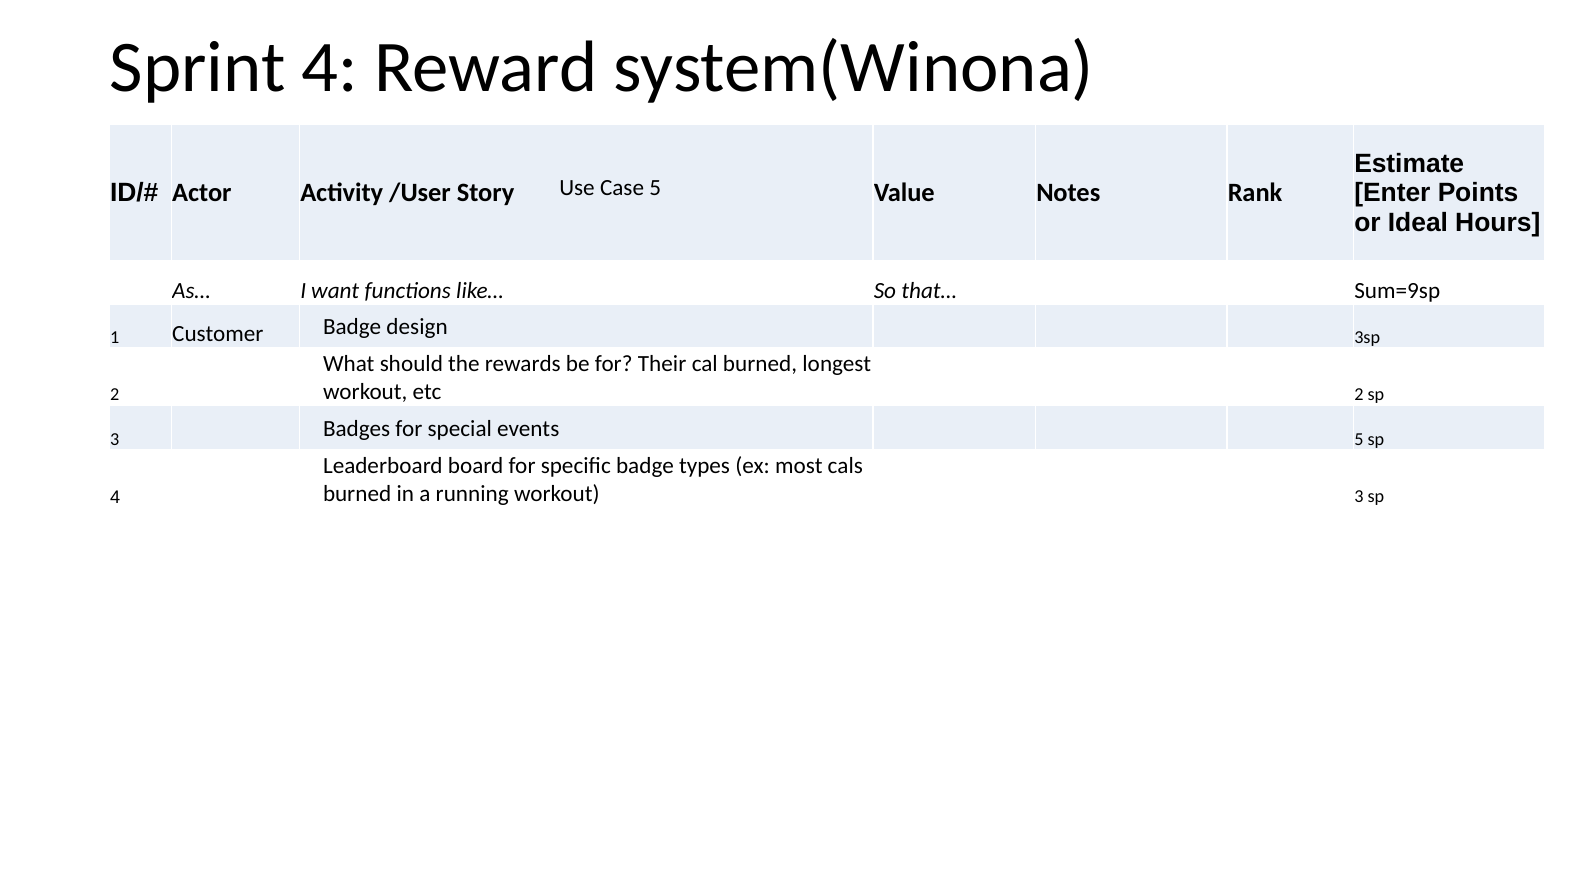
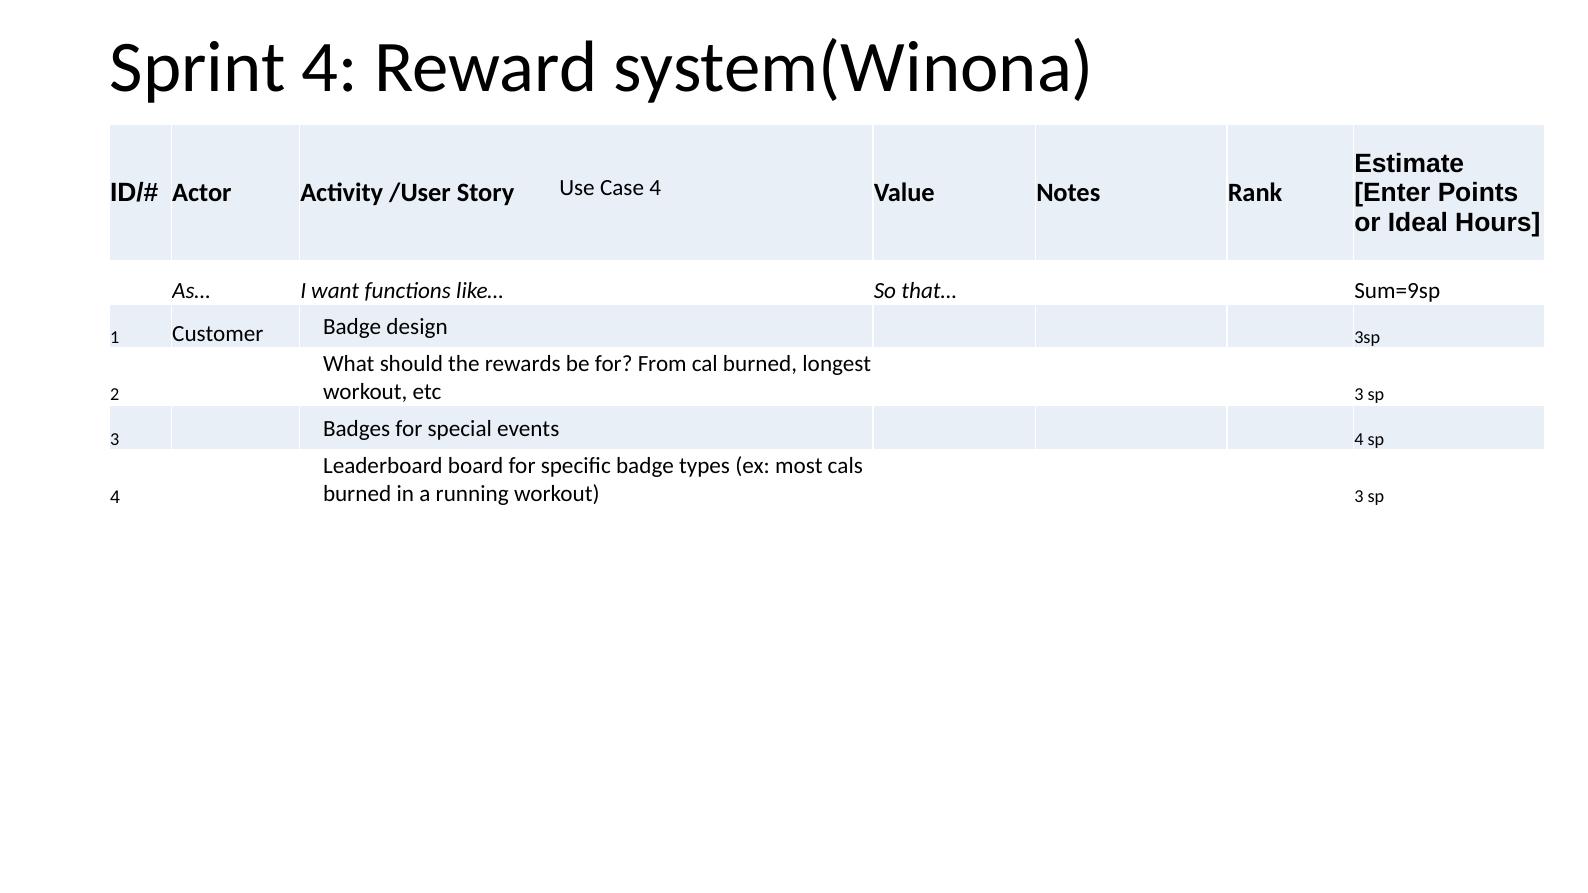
Case 5: 5 -> 4 (655, 188)
Their: Their -> From (662, 363)
etc 2: 2 -> 3 (1359, 395)
events 5: 5 -> 4 (1359, 439)
